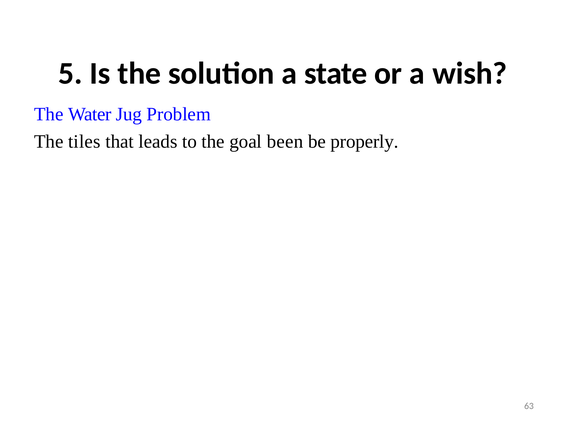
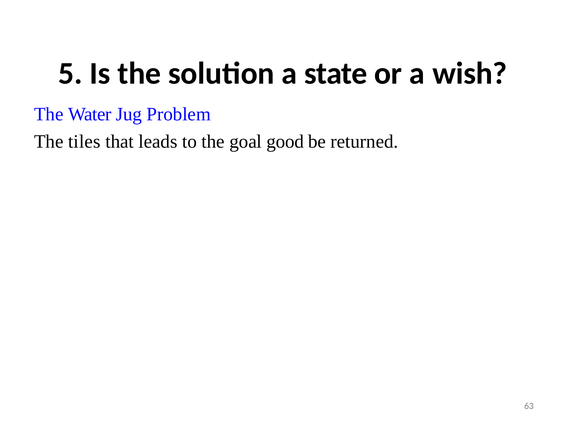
been: been -> good (285, 142)
properly: properly -> returned (364, 142)
